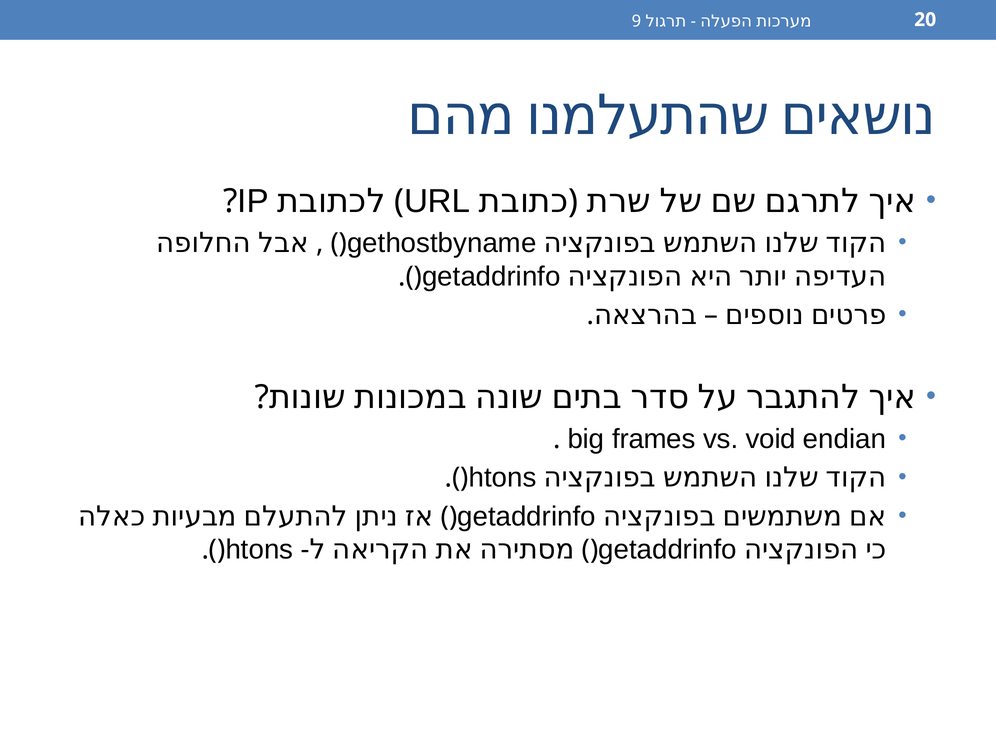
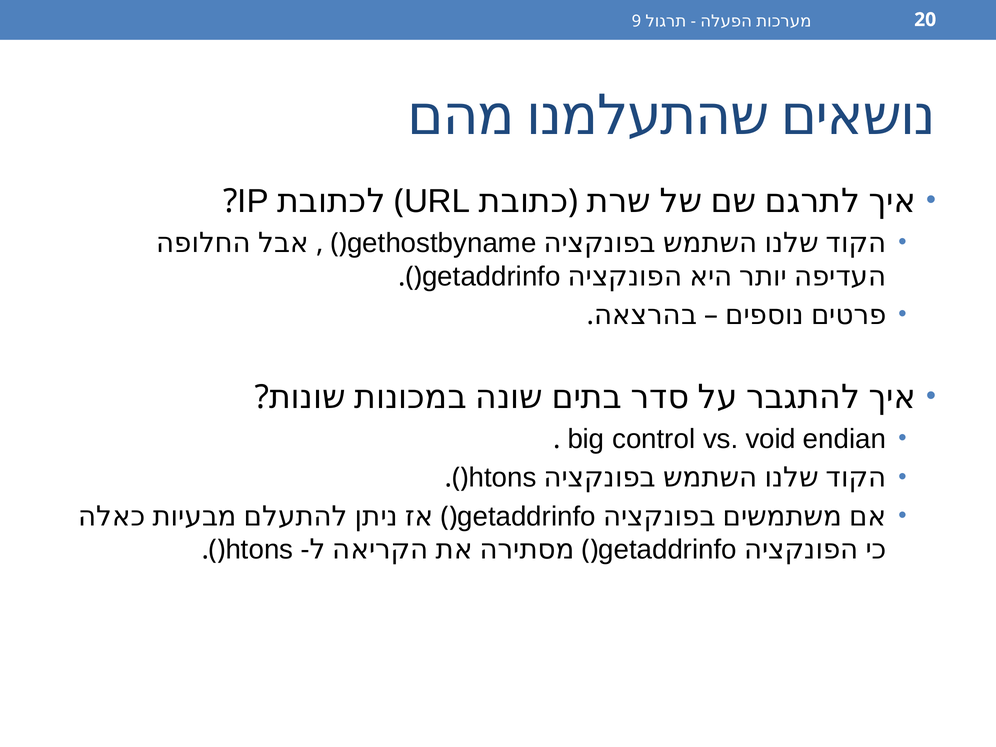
frames: frames -> control (654, 439)
